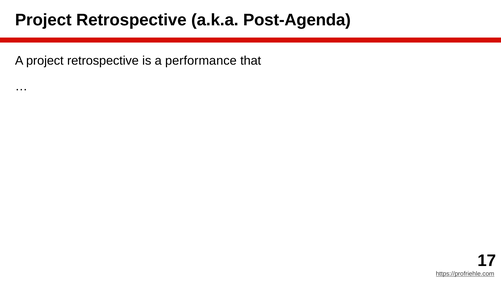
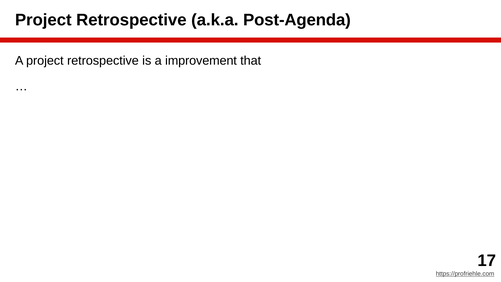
performance: performance -> improvement (201, 61)
